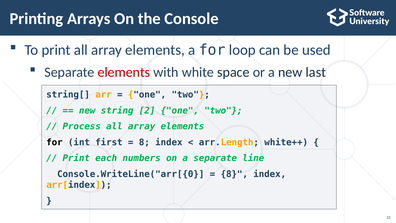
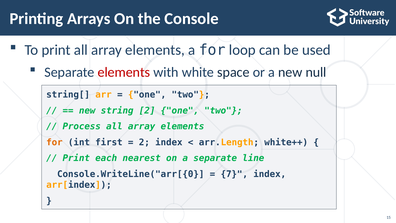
last: last -> null (316, 72)
for colour: black -> orange (54, 142)
8: 8 -> 2 (144, 142)
numbers: numbers -> nearest (142, 158)
8: 8 -> 7 (234, 174)
